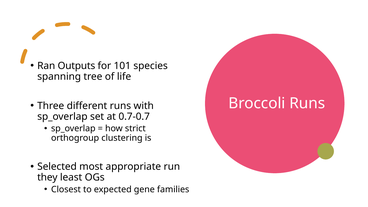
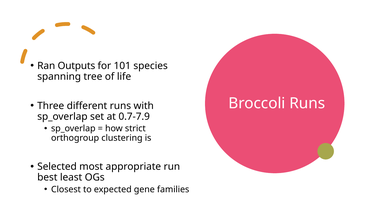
0.7-0.7: 0.7-0.7 -> 0.7-7.9 (134, 116)
they: they -> best (47, 177)
